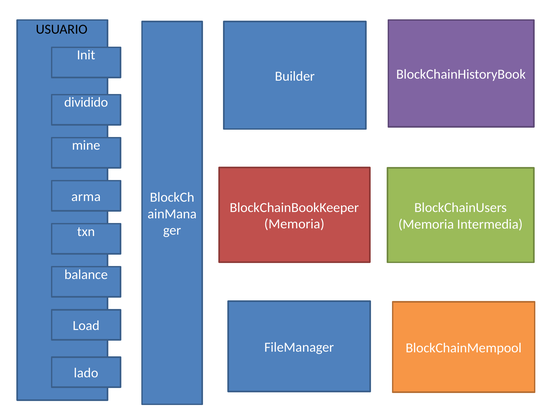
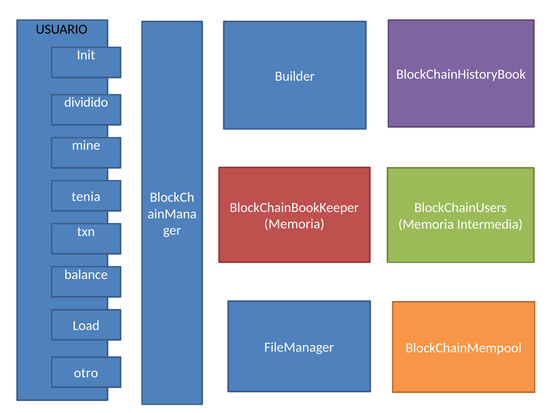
arma: arma -> tenia (86, 197)
lado: lado -> otro (86, 373)
